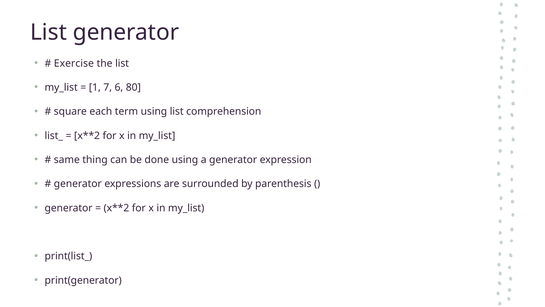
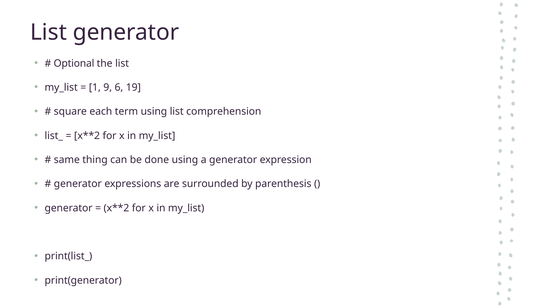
Exercise: Exercise -> Optional (74, 63)
7: 7 -> 9 (108, 87)
80: 80 -> 19 (133, 87)
